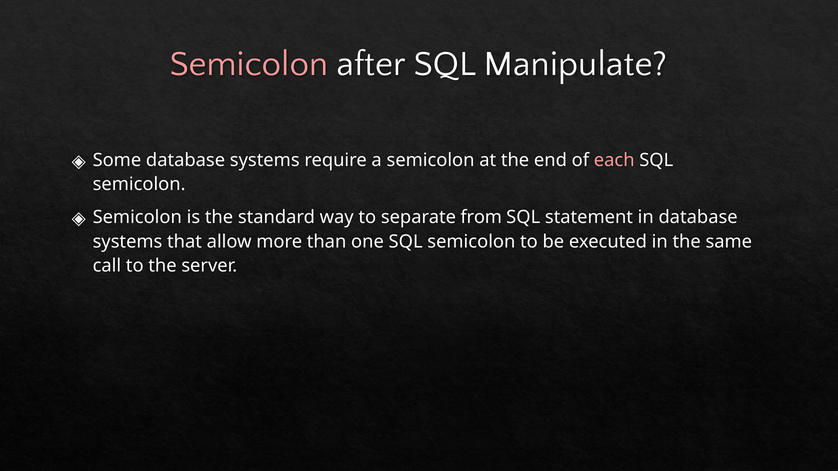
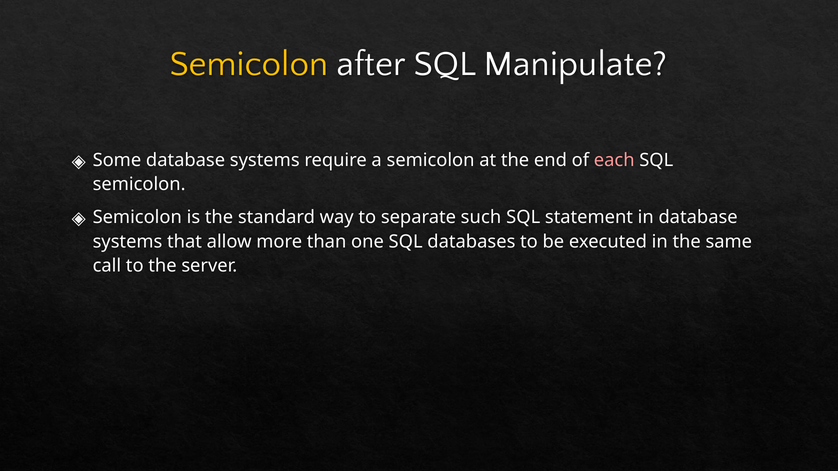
Semicolon colour: pink -> yellow (249, 64)
from: from -> such (481, 218)
one SQL semicolon: semicolon -> databases (471, 242)
